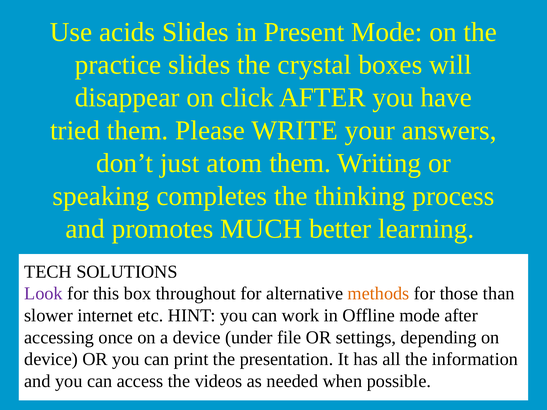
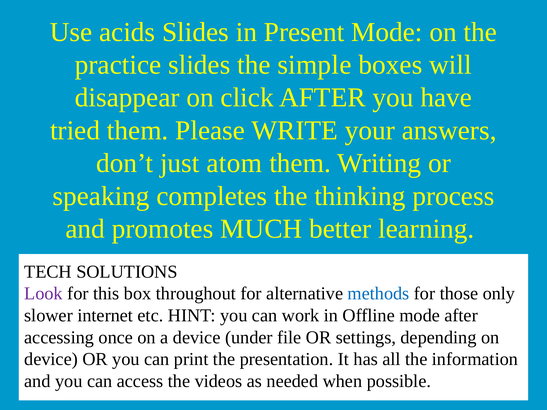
crystal: crystal -> simple (314, 65)
methods colour: orange -> blue (379, 294)
than: than -> only (499, 294)
